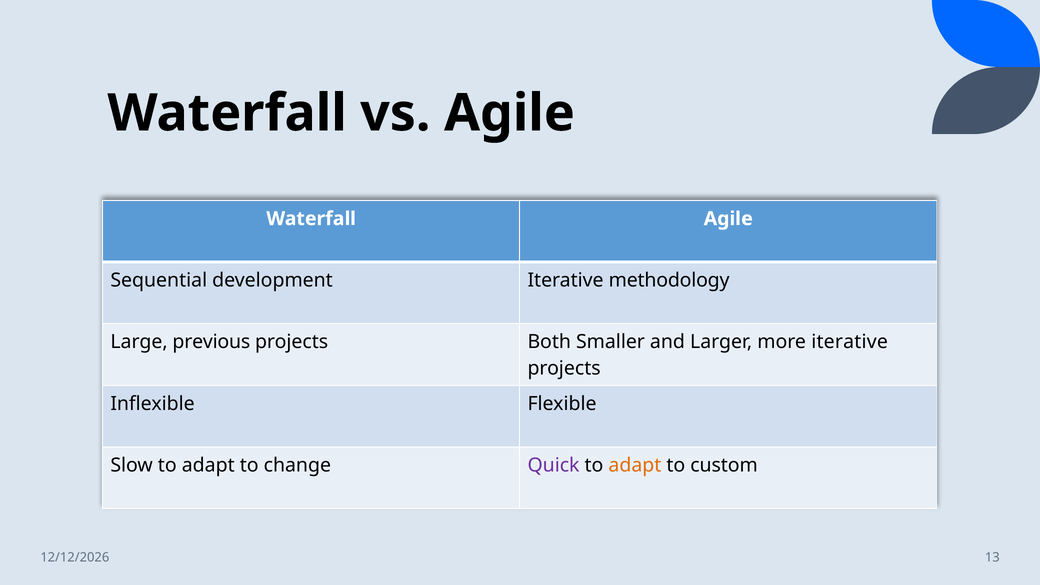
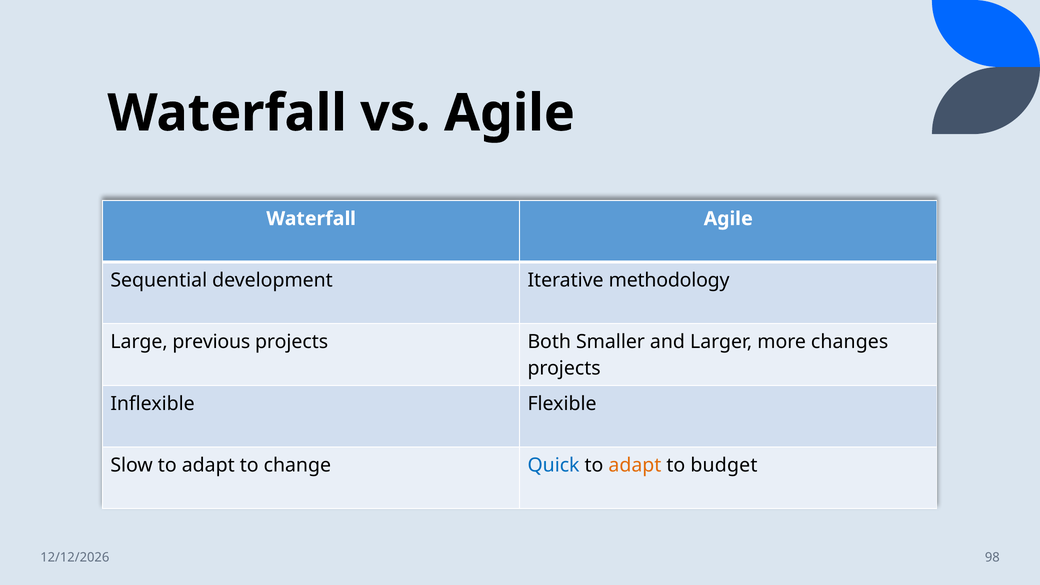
more iterative: iterative -> changes (850, 342)
Quick colour: purple -> blue (554, 465)
custom: custom -> budget (724, 465)
13: 13 -> 98 (992, 558)
